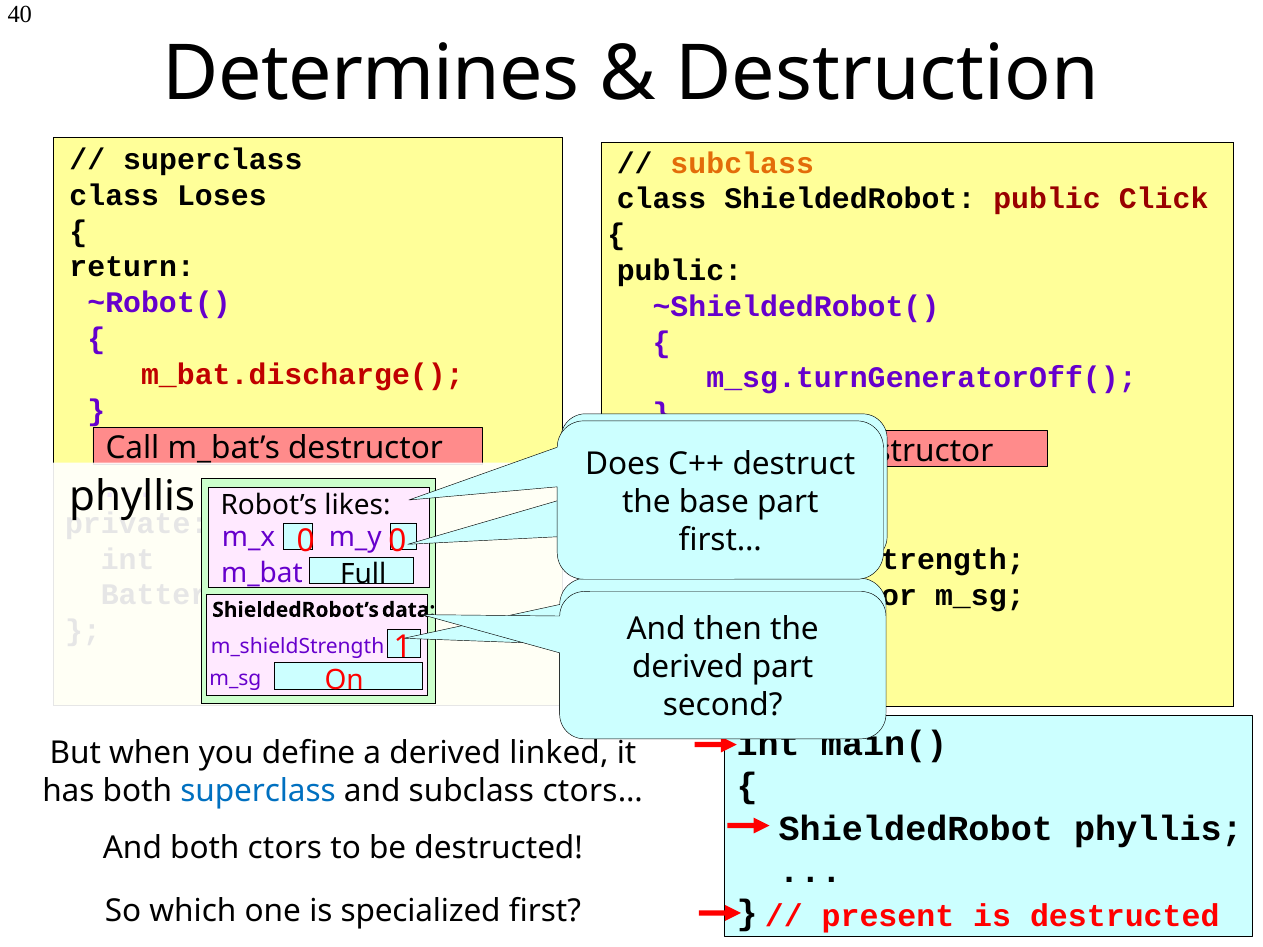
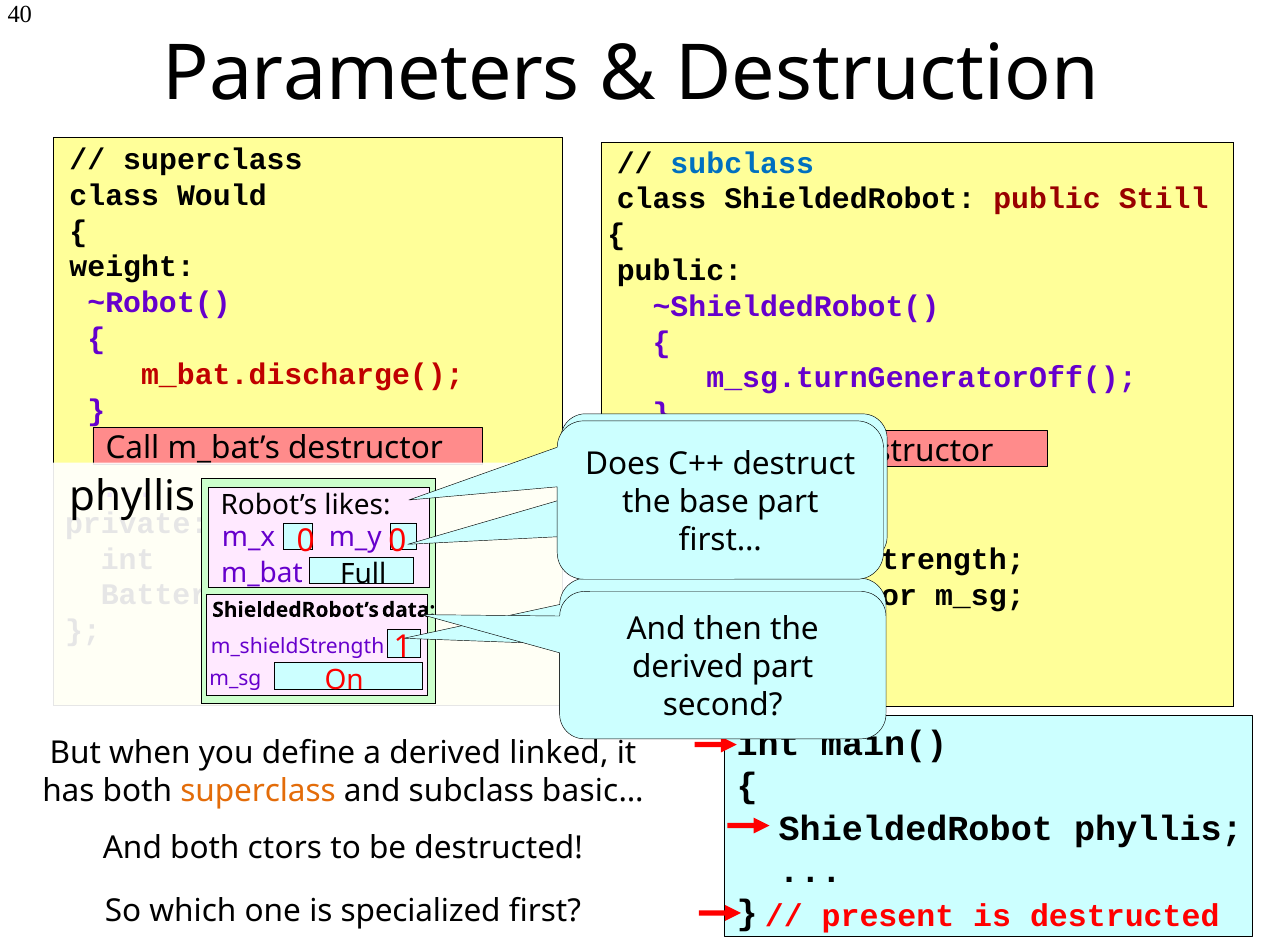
Determines: Determines -> Parameters (371, 74)
subclass colour: orange -> blue (742, 163)
Loses: Loses -> Would (222, 196)
Click: Click -> Still (1164, 199)
return: return -> weight (132, 267)
superclass colour: blue -> orange (258, 791)
ctors…: ctors… -> basic… (593, 791)
